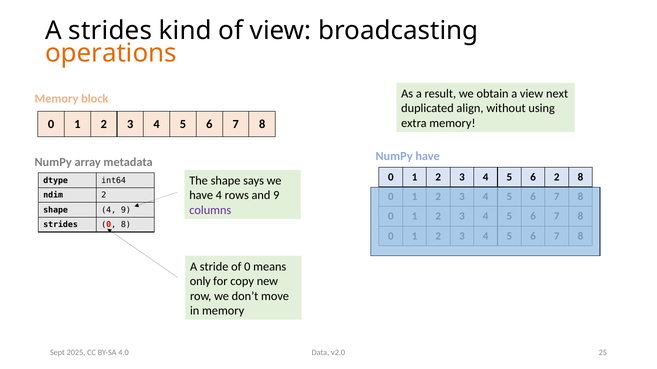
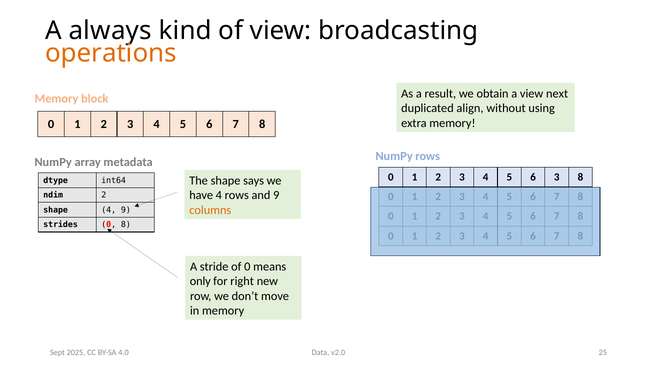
A strides: strides -> always (110, 31)
NumPy have: have -> rows (428, 157)
6 2: 2 -> 3 (557, 177)
columns colour: purple -> orange (210, 210)
copy: copy -> right (242, 282)
